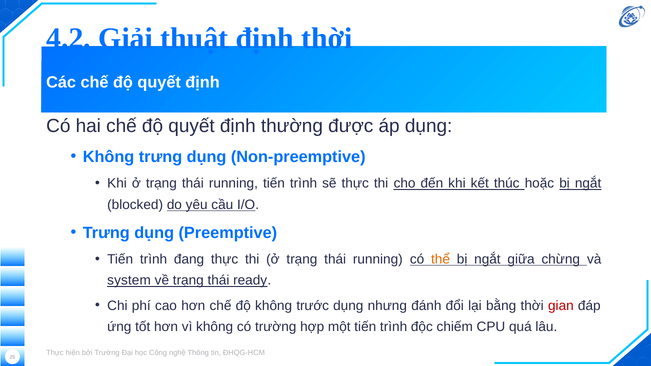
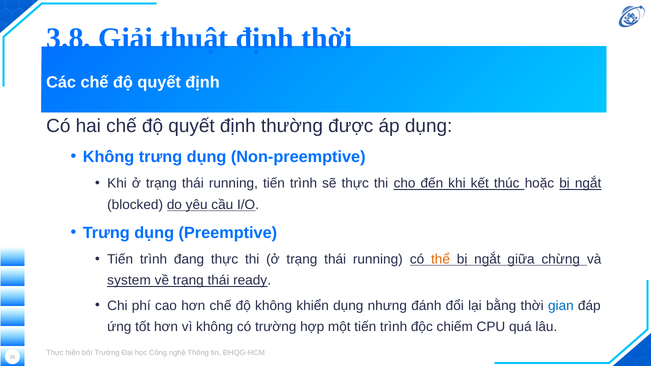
4.2: 4.2 -> 3.8 (69, 39)
trước: trước -> khiển (313, 306)
gian colour: red -> blue (561, 306)
